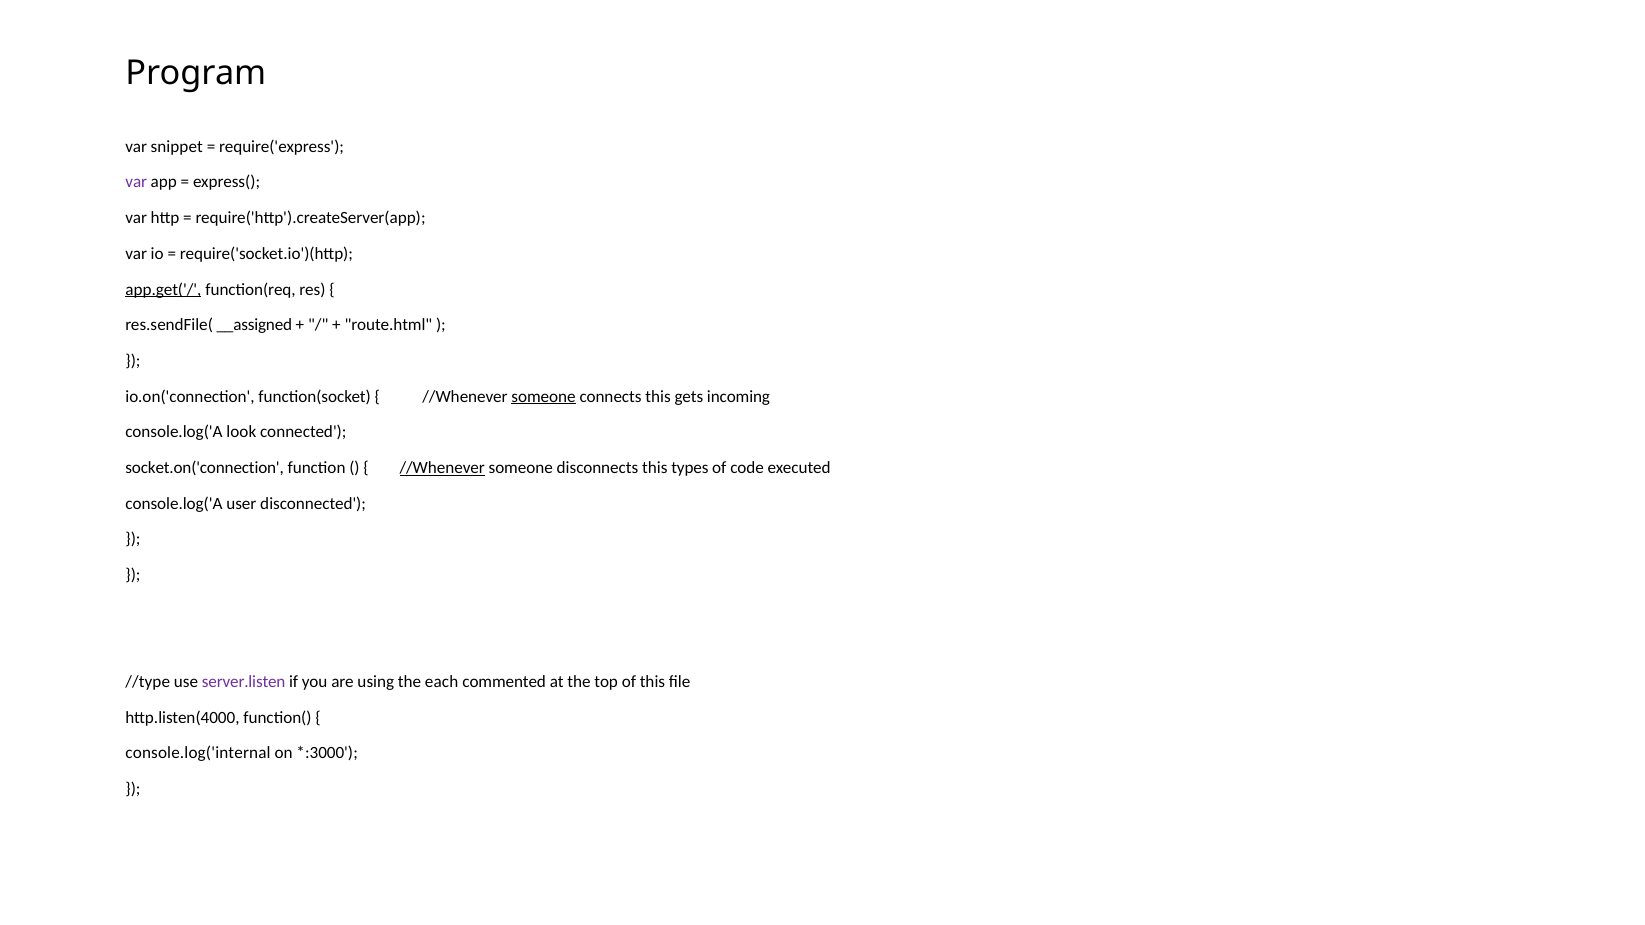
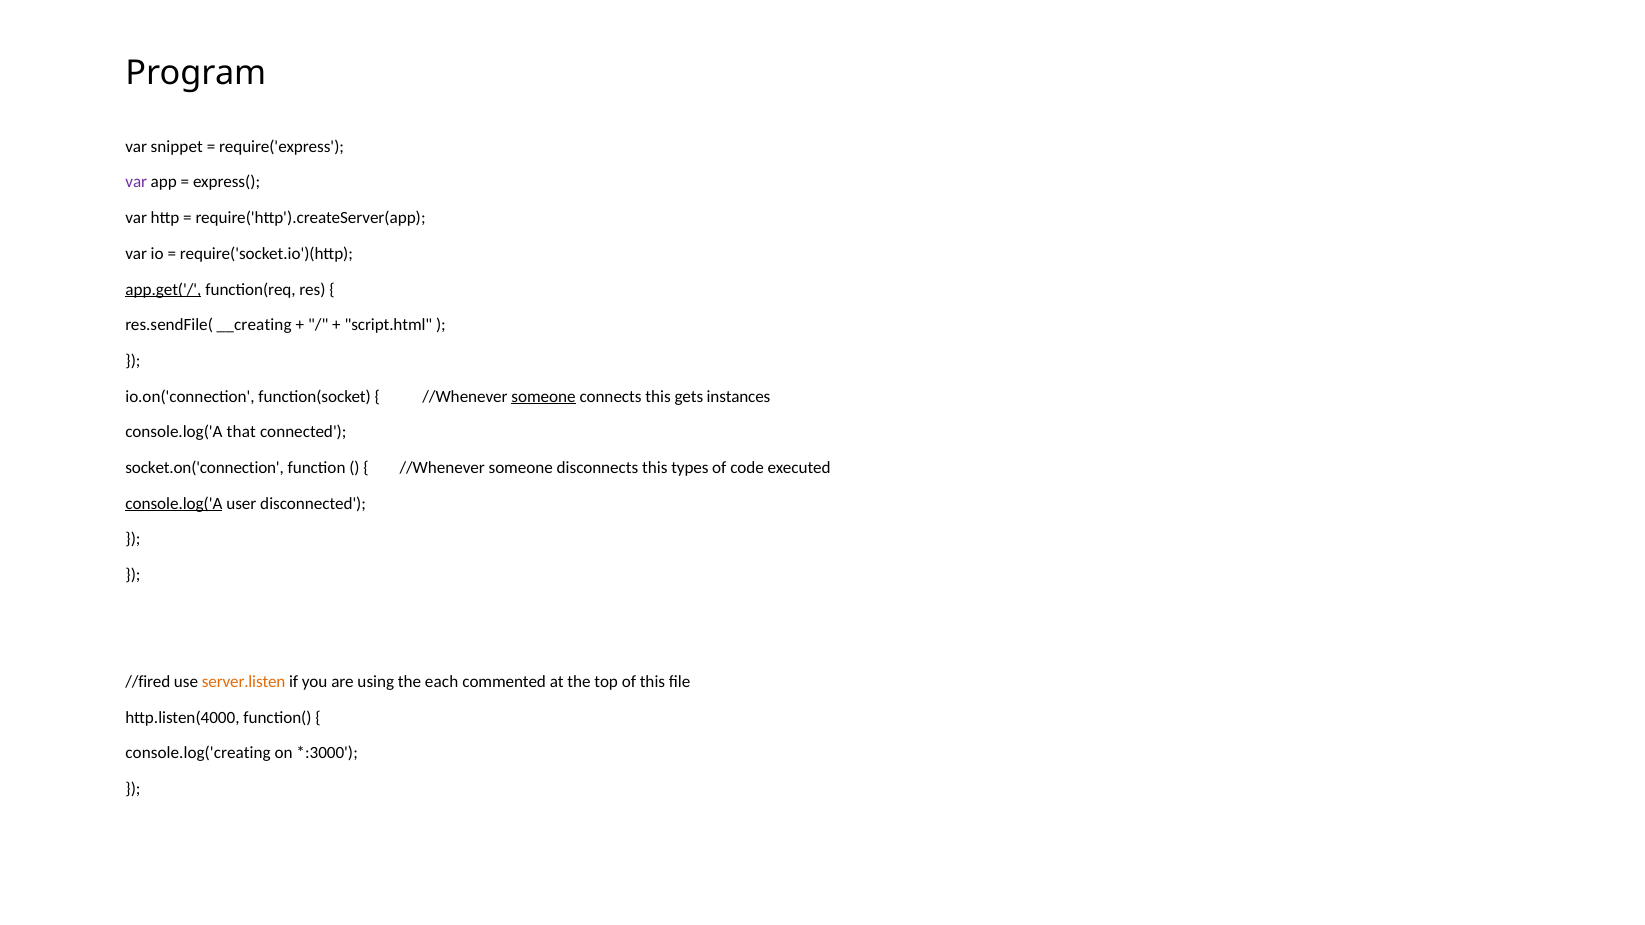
__assigned: __assigned -> __creating (254, 325)
route.html: route.html -> script.html (388, 325)
incoming: incoming -> instances (739, 397)
look: look -> that (241, 432)
//Whenever underline: present -> none (442, 468)
console.log('A underline: none -> present (174, 504)
//type: //type -> //fired (148, 682)
server.listen colour: purple -> orange (244, 682)
console.log('internal: console.log('internal -> console.log('creating (198, 753)
